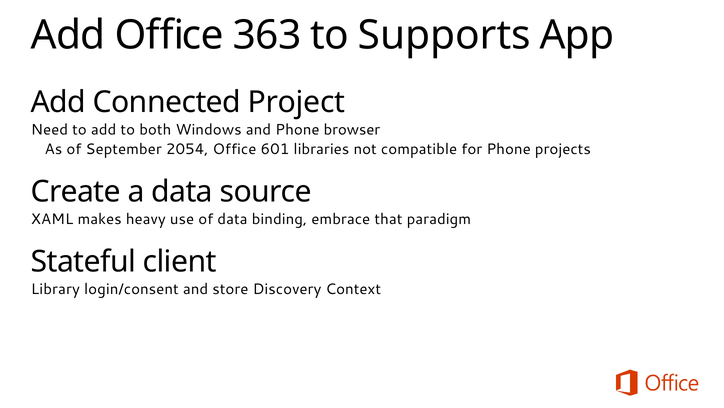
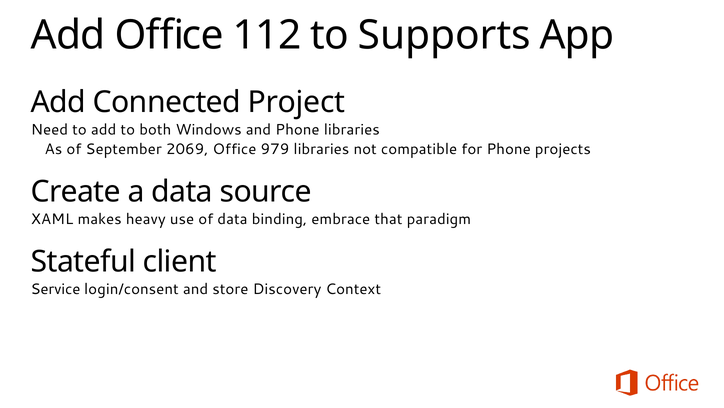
363: 363 -> 112 (267, 35)
Phone browser: browser -> libraries (352, 130)
2054: 2054 -> 2069 (187, 149)
601: 601 -> 979 (275, 149)
Library: Library -> Service (55, 289)
